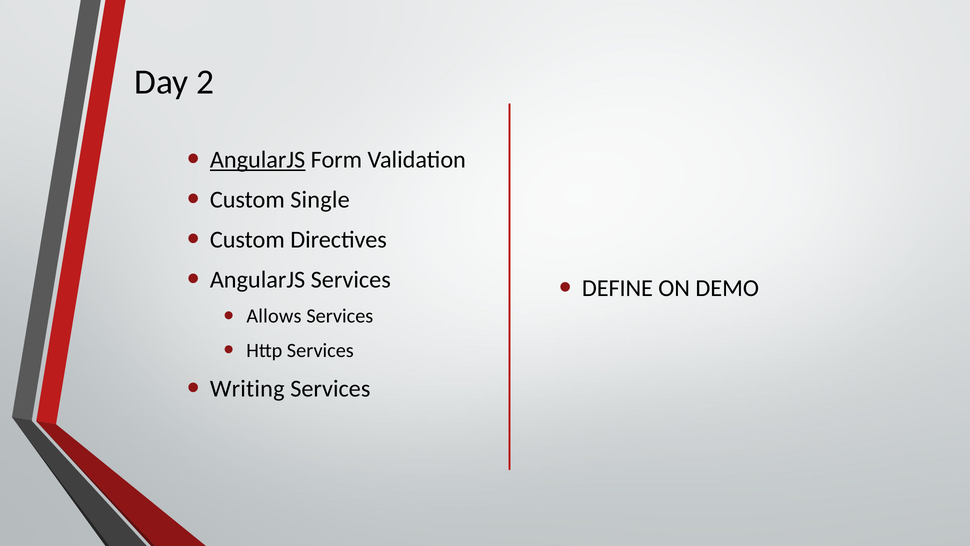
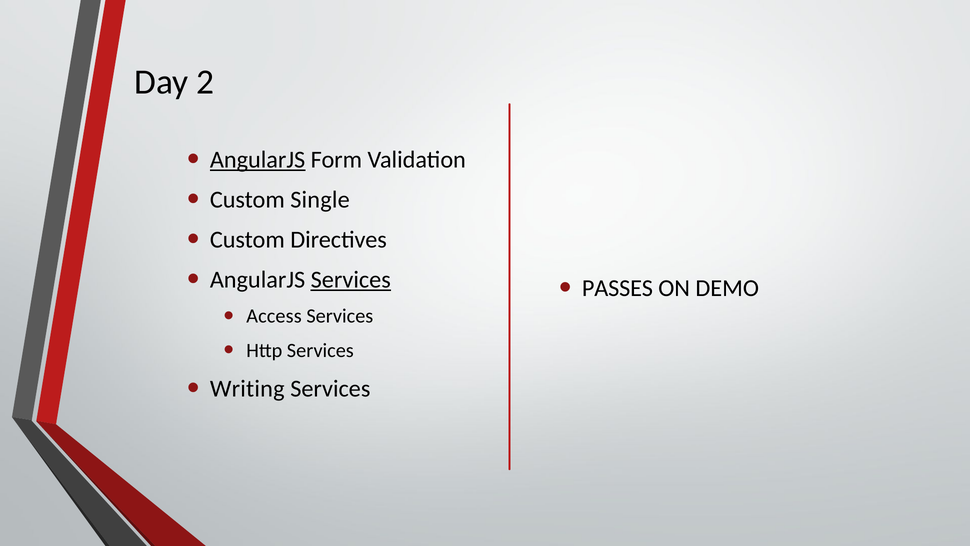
Services underline: none -> present (351, 280)
DEFINE: DEFINE -> PASSES (617, 288)
Allows: Allows -> Access (274, 316)
